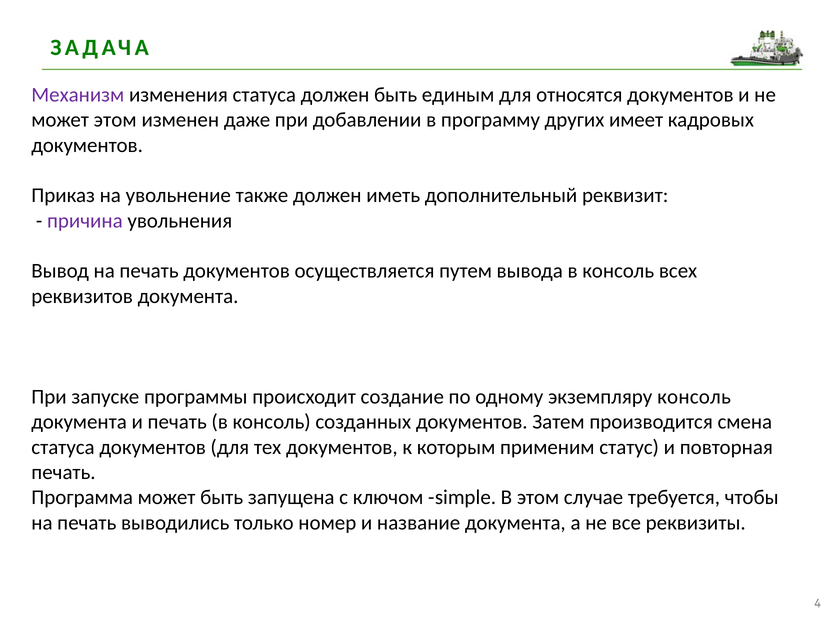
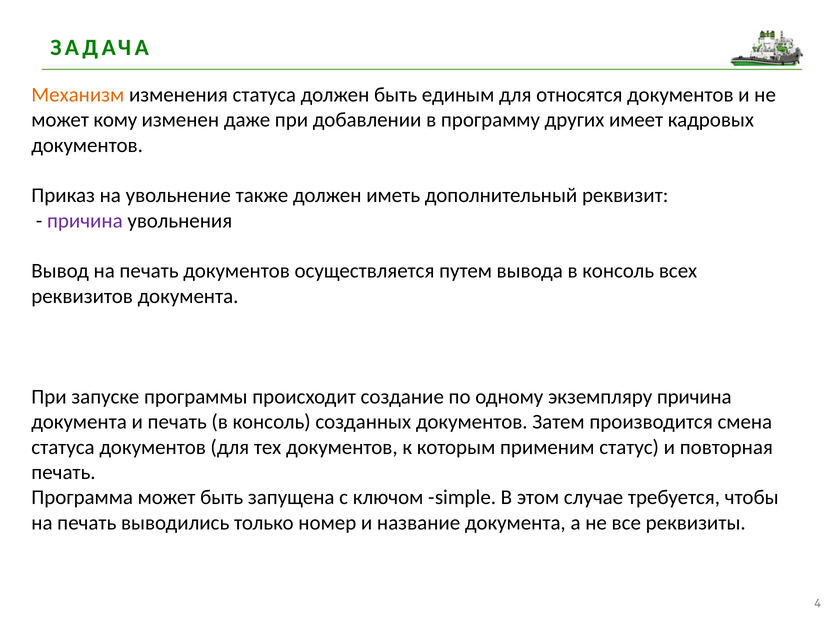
Механизм colour: purple -> orange (78, 95)
может этом: этом -> кому (115, 120)
экземпляру консоль: консоль -> причина (694, 397)
